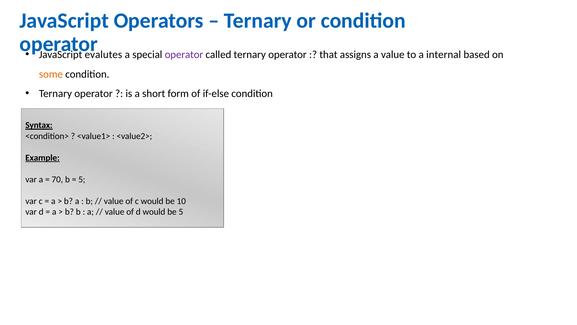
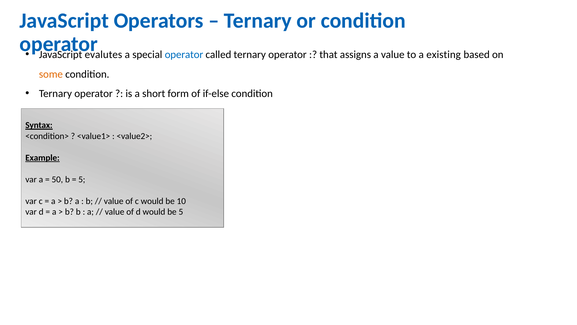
operator colour: purple -> blue (184, 55)
internal: internal -> existing (444, 55)
70: 70 -> 50 (57, 179)
